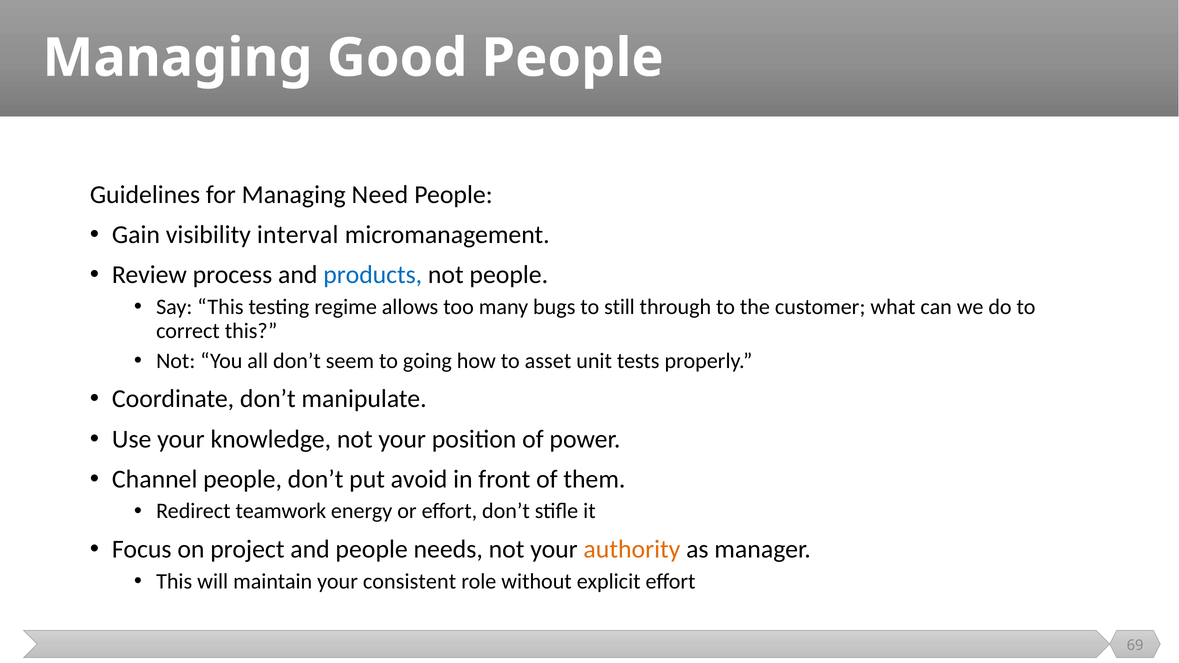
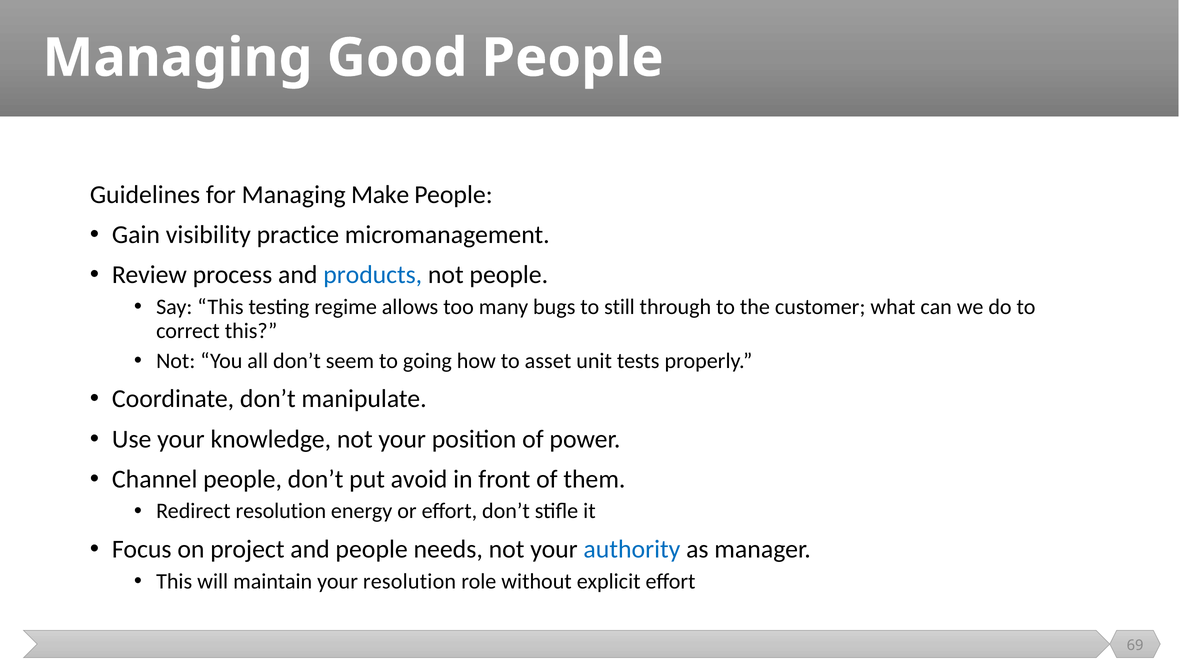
Need: Need -> Make (380, 195)
interval: interval -> practice (298, 235)
Redirect teamwork: teamwork -> resolution (281, 511)
authority colour: orange -> blue (632, 549)
your consistent: consistent -> resolution (409, 581)
